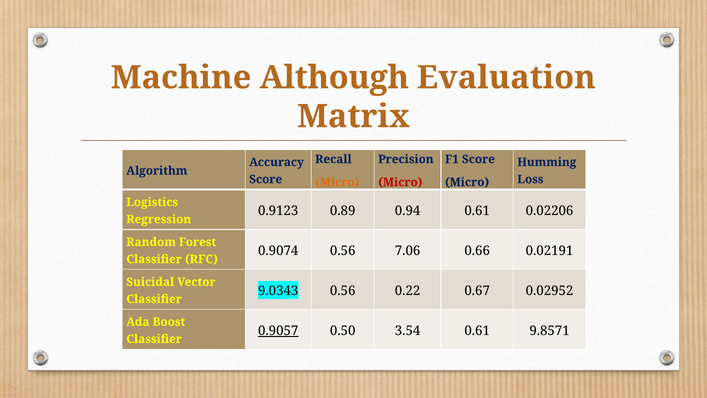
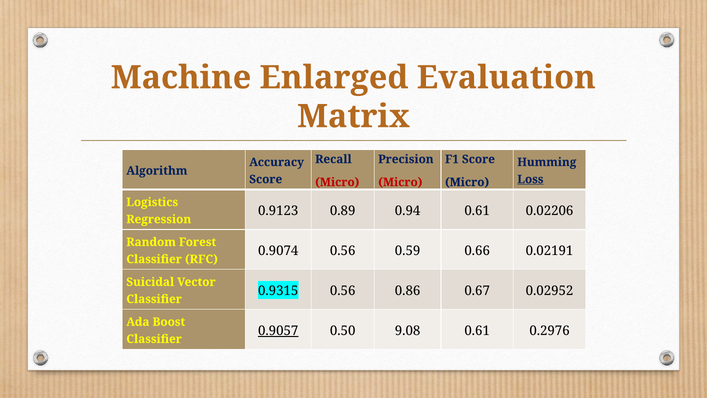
Although: Although -> Enlarged (334, 78)
Loss underline: none -> present (530, 179)
Micro colour: orange -> red (337, 182)
7.06: 7.06 -> 0.59 (408, 251)
9.0343: 9.0343 -> 0.9315 (278, 291)
0.22: 0.22 -> 0.86 (408, 291)
3.54: 3.54 -> 9.08 (408, 330)
9.8571: 9.8571 -> 0.2976 (550, 330)
